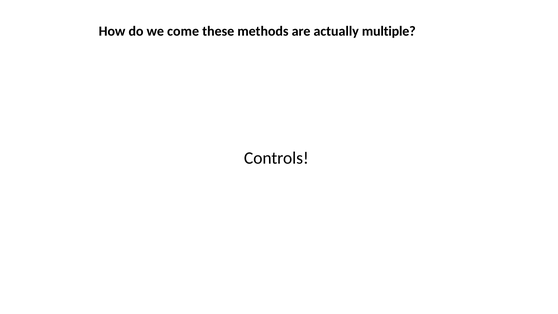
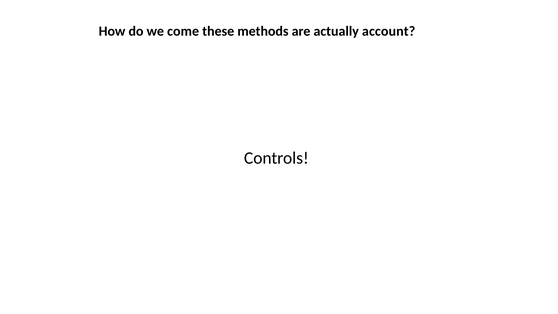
multiple: multiple -> account (389, 31)
